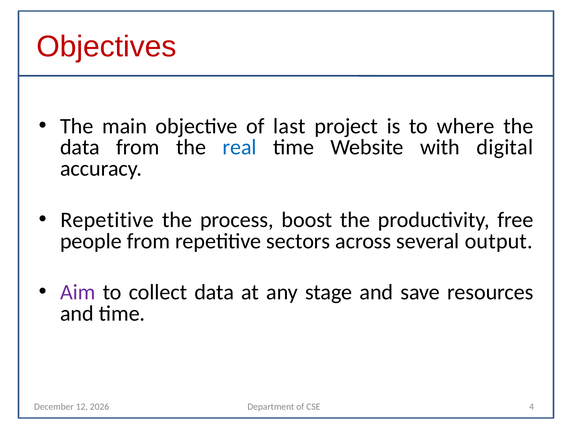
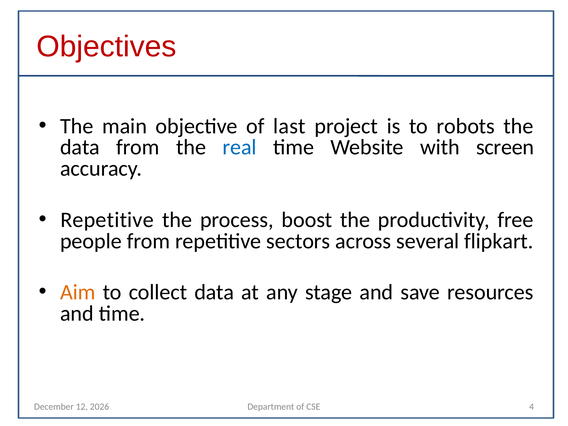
where: where -> robots (466, 126)
digital: digital -> screen (505, 147)
output: output -> flipkart (499, 241)
Aim colour: purple -> orange (78, 292)
